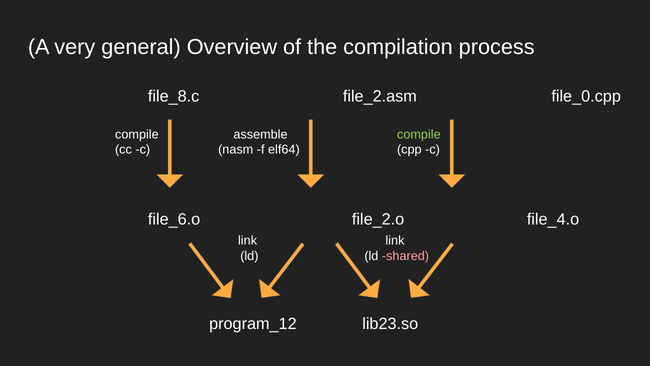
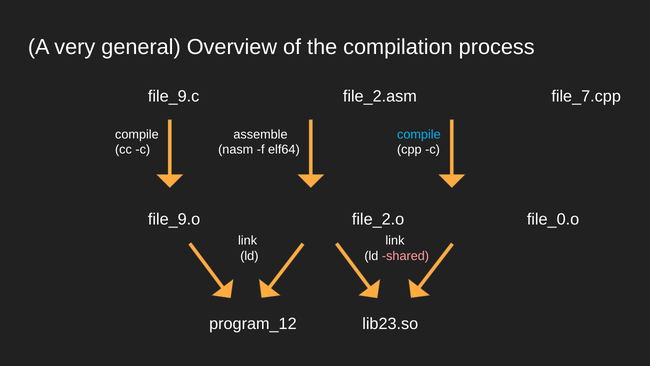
file_8.c: file_8.c -> file_9.c (174, 96)
file_0.cpp: file_0.cpp -> file_7.cpp (586, 96)
compile colour: light green -> light blue (419, 134)
file_6.o: file_6.o -> file_9.o (174, 219)
file_4.o: file_4.o -> file_0.o (553, 219)
